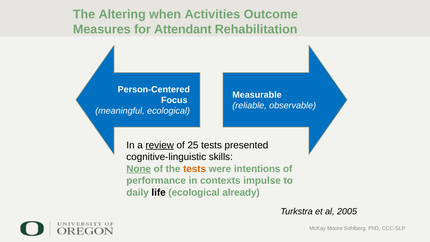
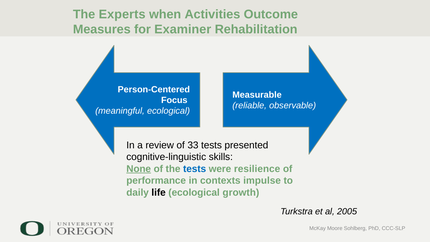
Altering: Altering -> Experts (122, 14)
Attendant: Attendant -> Examiner (183, 29)
review underline: present -> none (160, 145)
25: 25 -> 33 (193, 145)
tests colour: orange -> blue (195, 169)
intentions: intentions -> resilience (257, 169)
already: already -> growth (241, 192)
